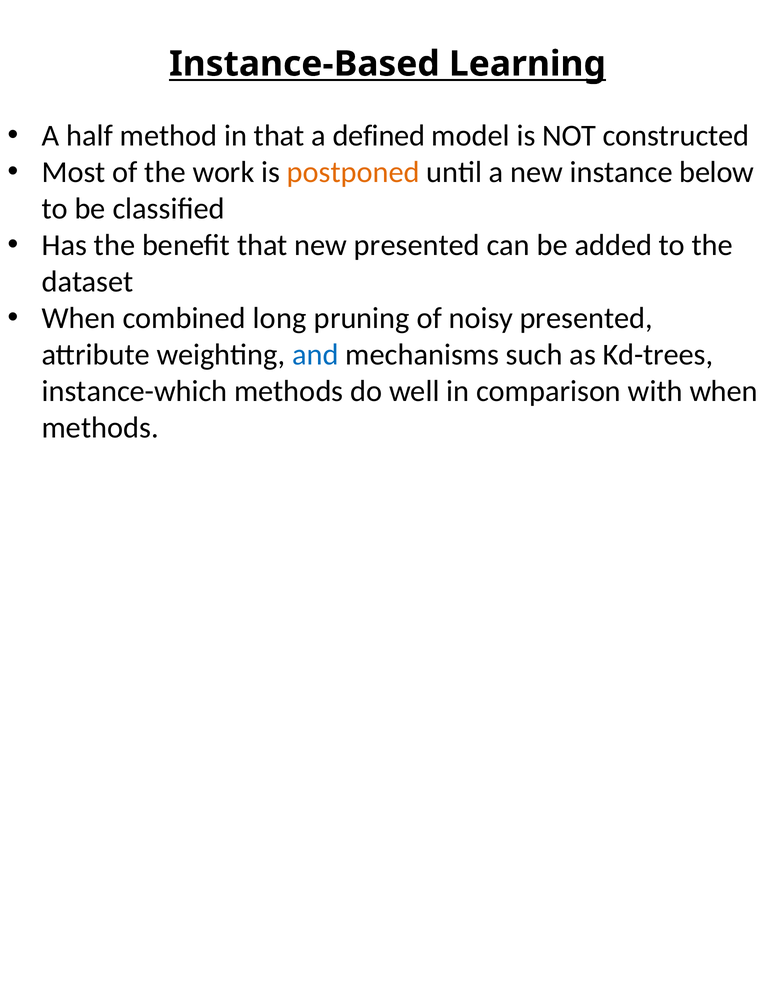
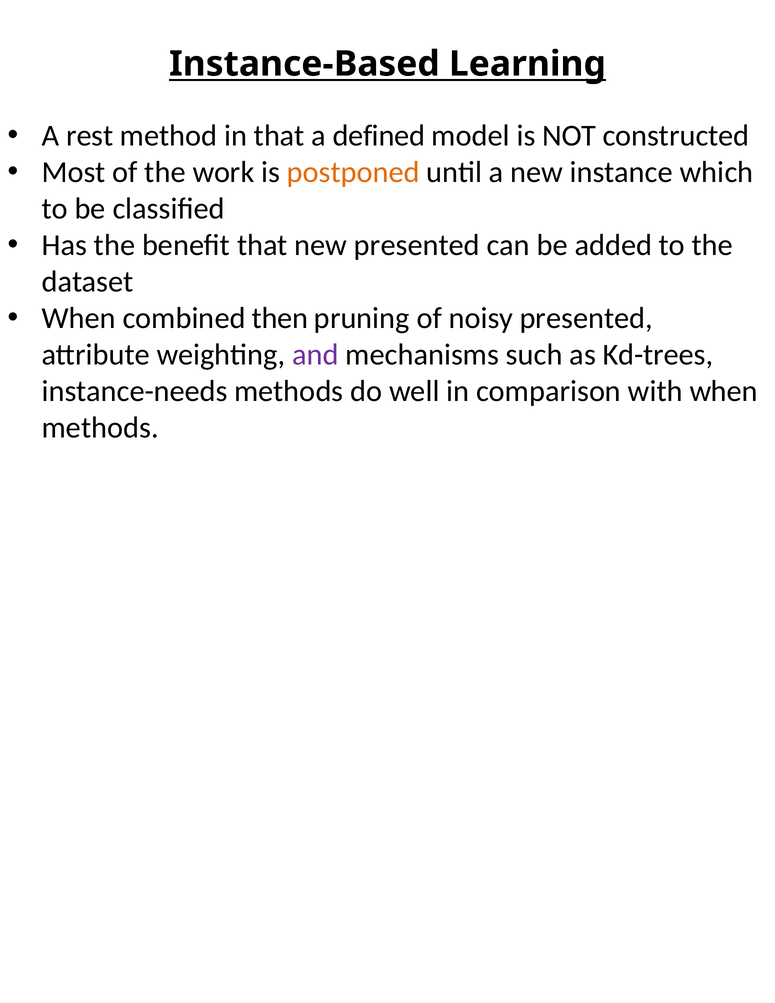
half: half -> rest (90, 136)
below: below -> which (717, 172)
long: long -> then (280, 318)
and colour: blue -> purple (315, 355)
instance-which: instance-which -> instance-needs (135, 391)
